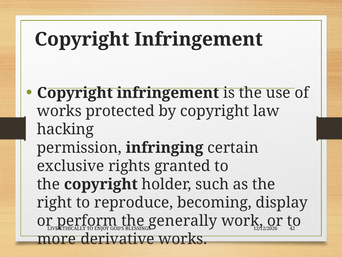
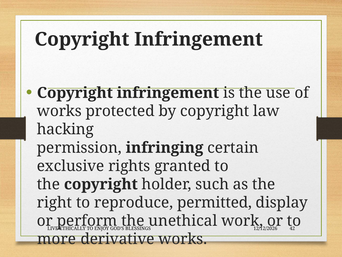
becoming: becoming -> permitted (214, 202)
generally: generally -> unethical (183, 220)
